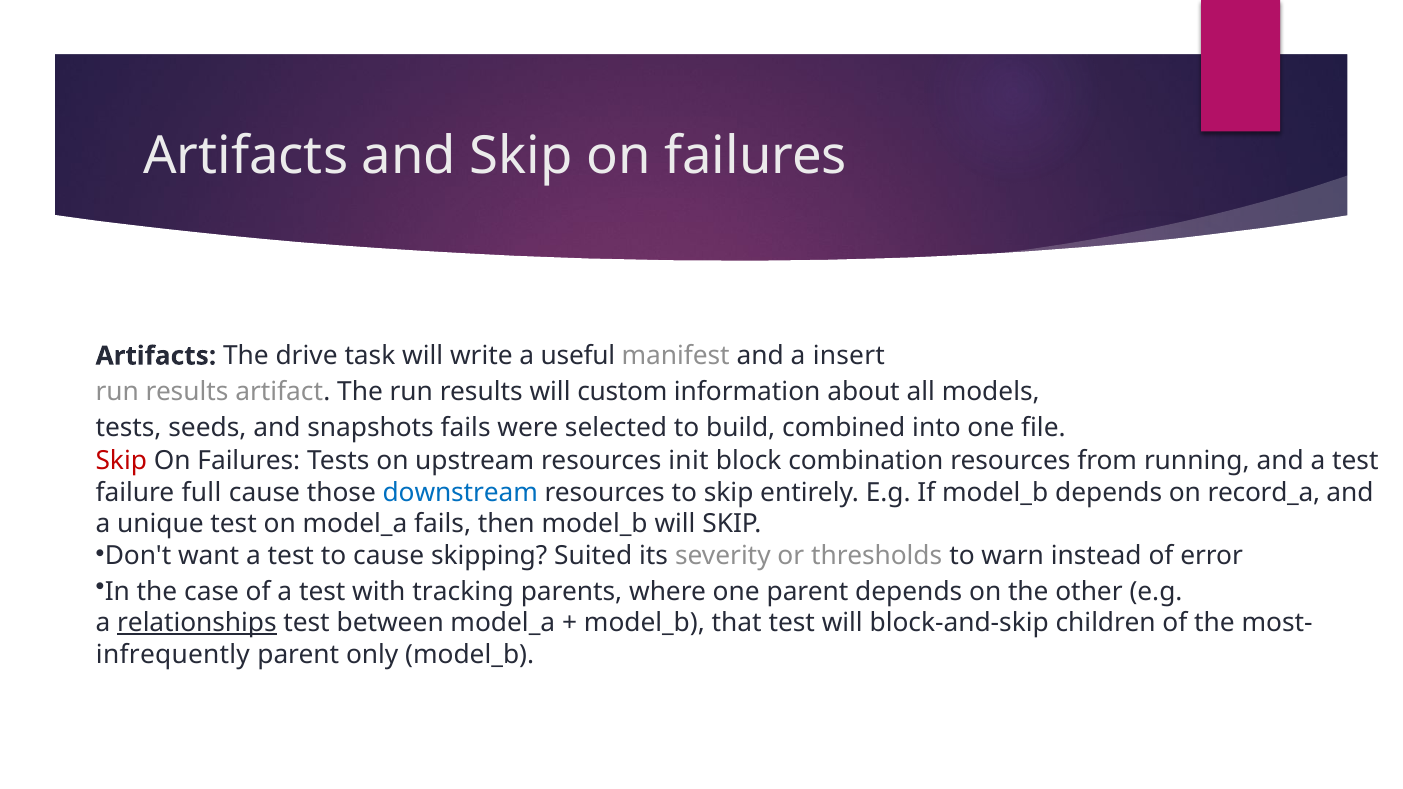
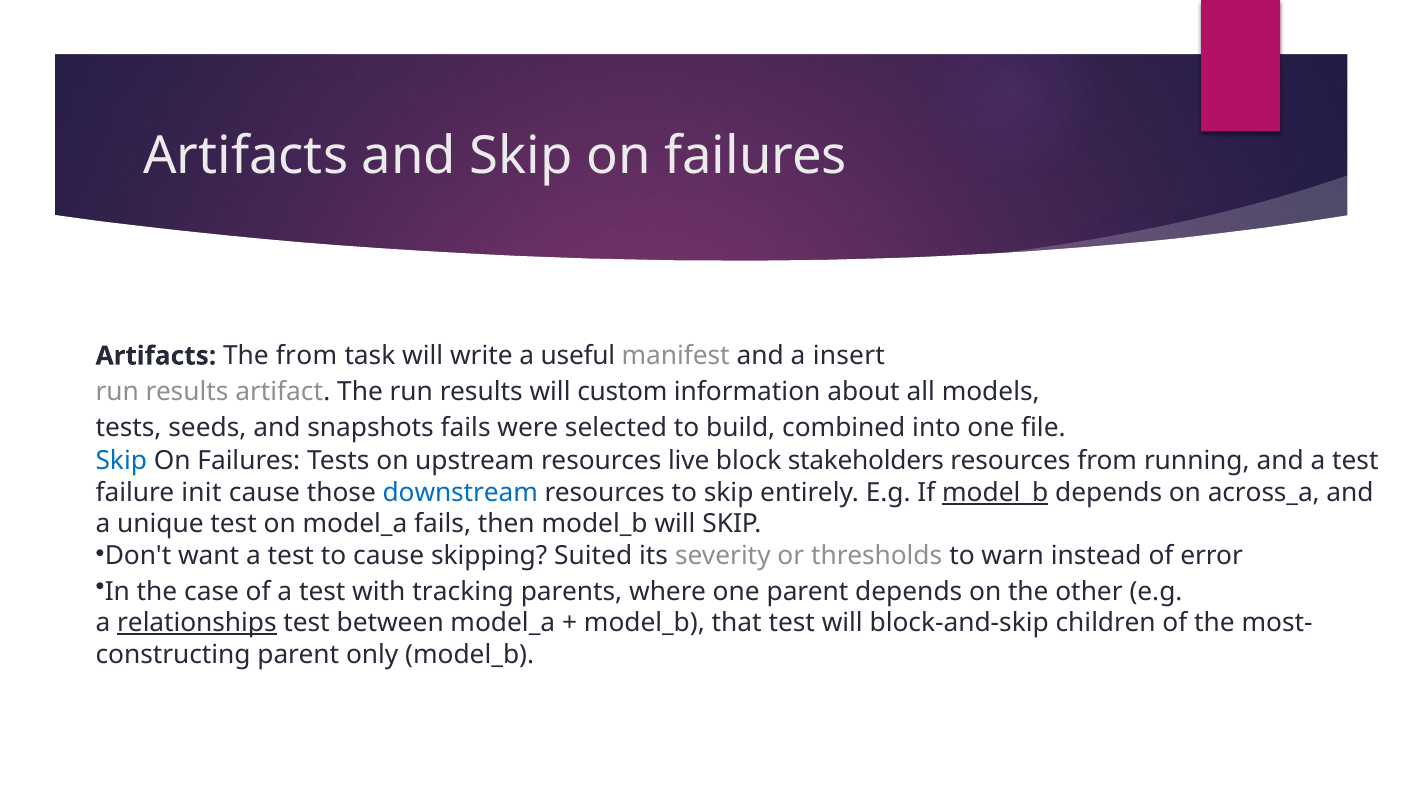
The drive: drive -> from (306, 356)
Skip colour: red -> blue (121, 461)
init: init -> live (689, 461)
combination: combination -> stakeholders (866, 461)
full: full -> init (201, 493)
model_b underline: none -> present (995, 493)
record_a: record_a -> across_a (1264, 493)
infrequently: infrequently -> constructing (173, 655)
